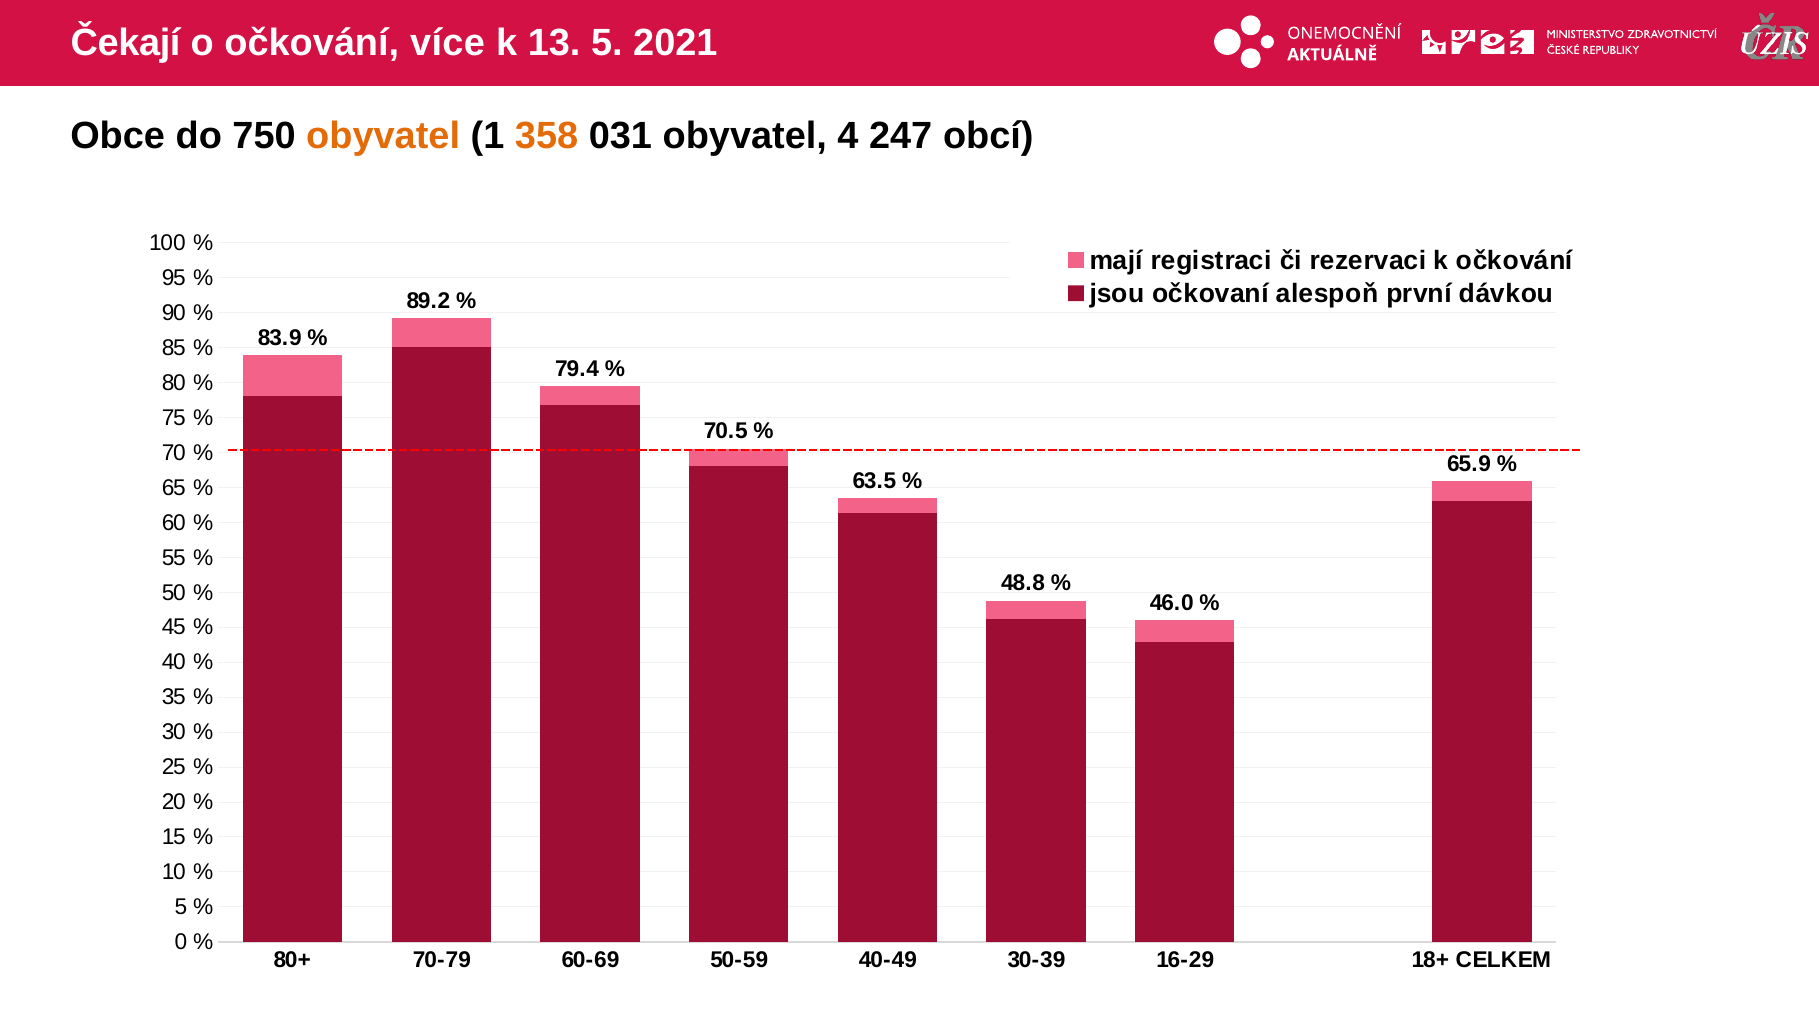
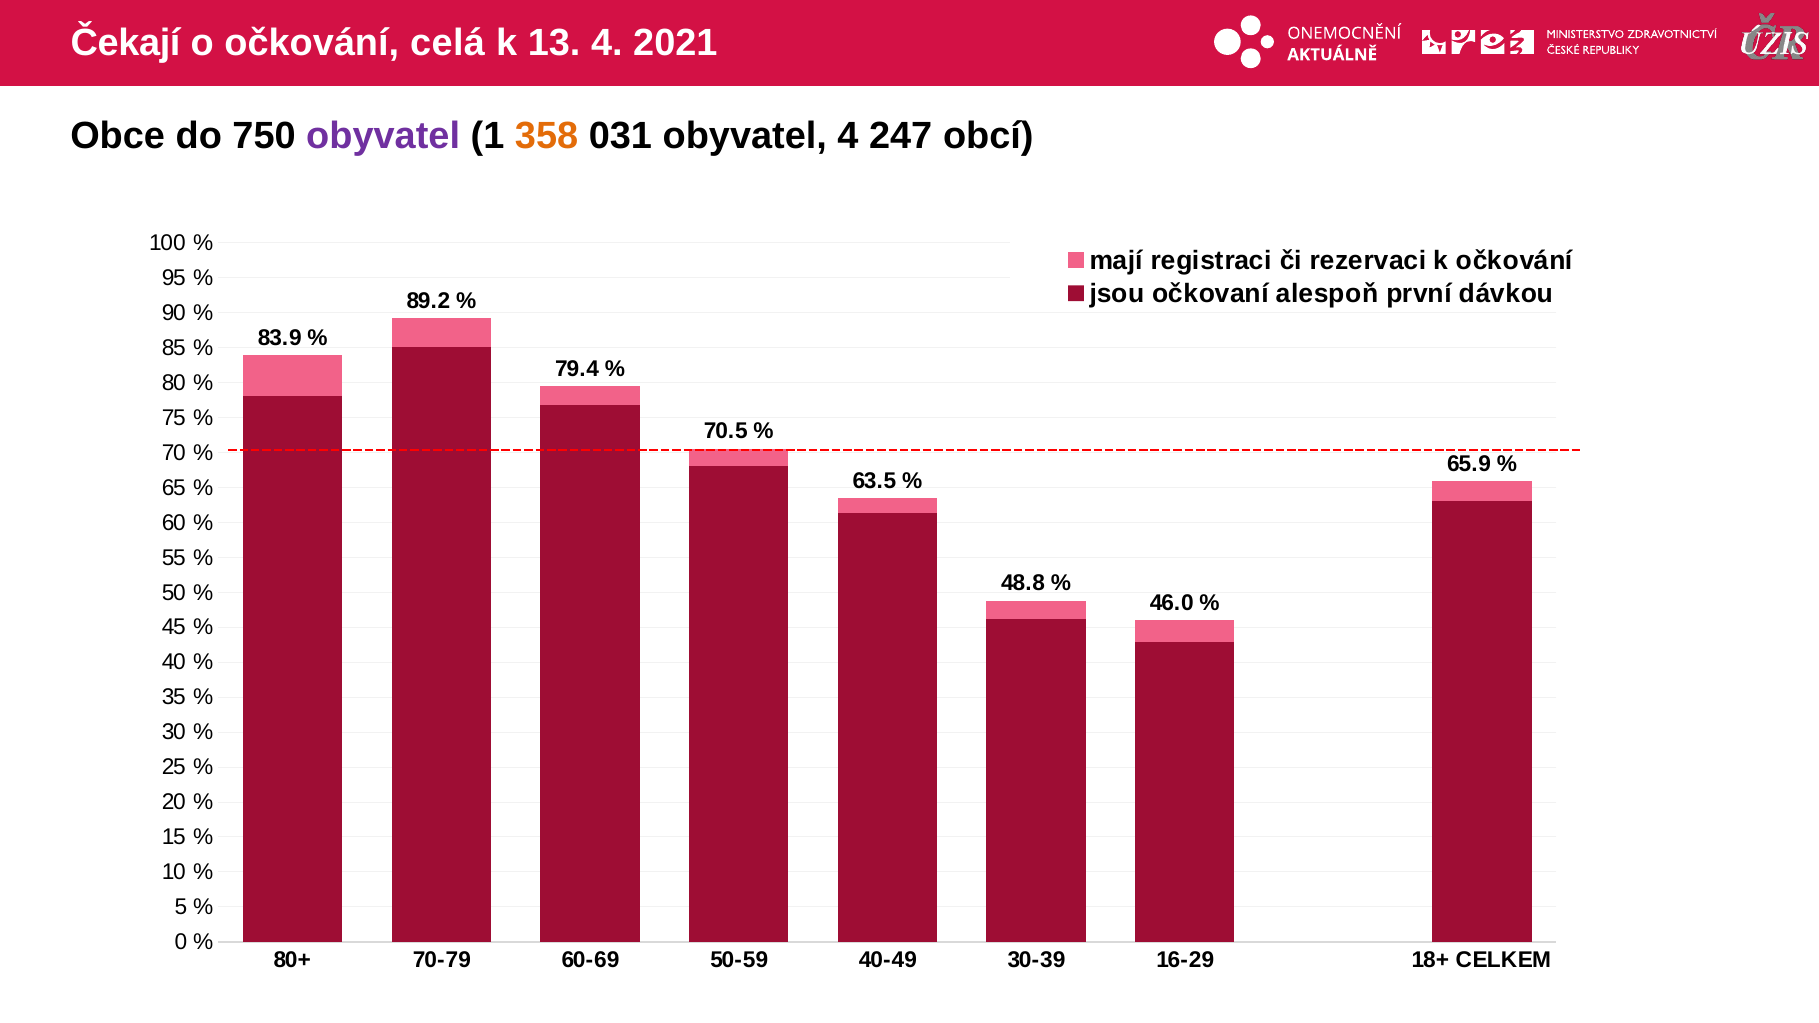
více: více -> celá (448, 43)
13 5: 5 -> 4 (607, 43)
obyvatel colour: orange -> purple (383, 136)
